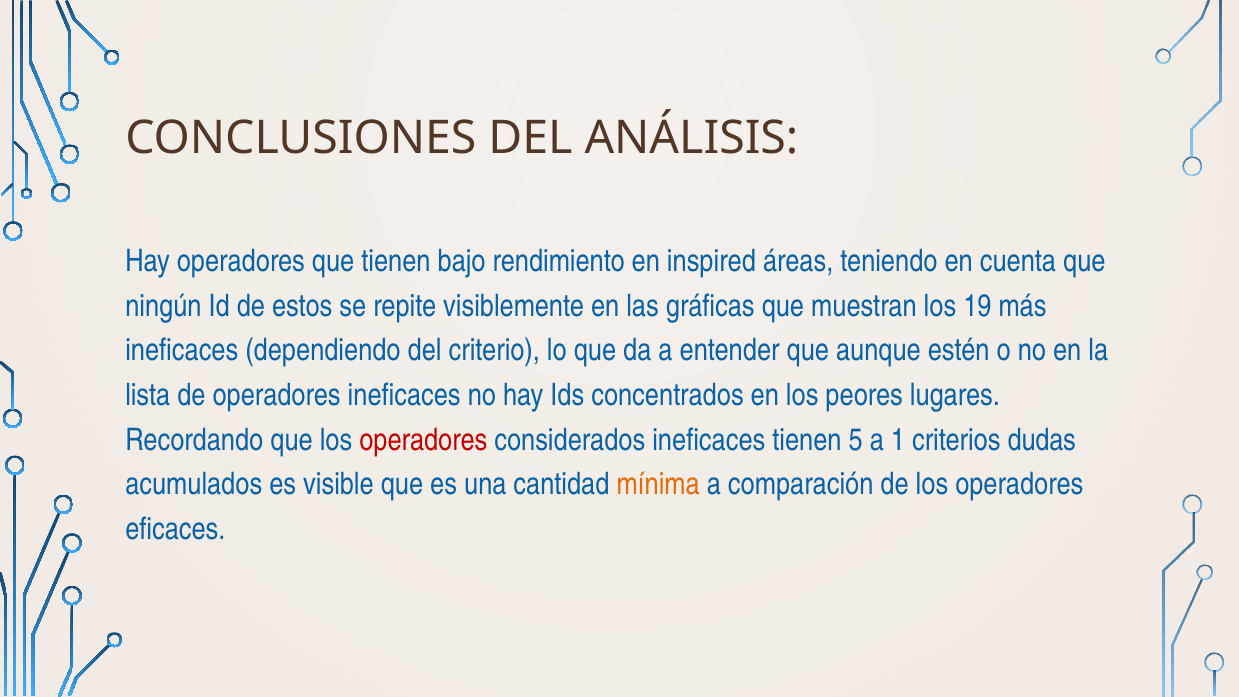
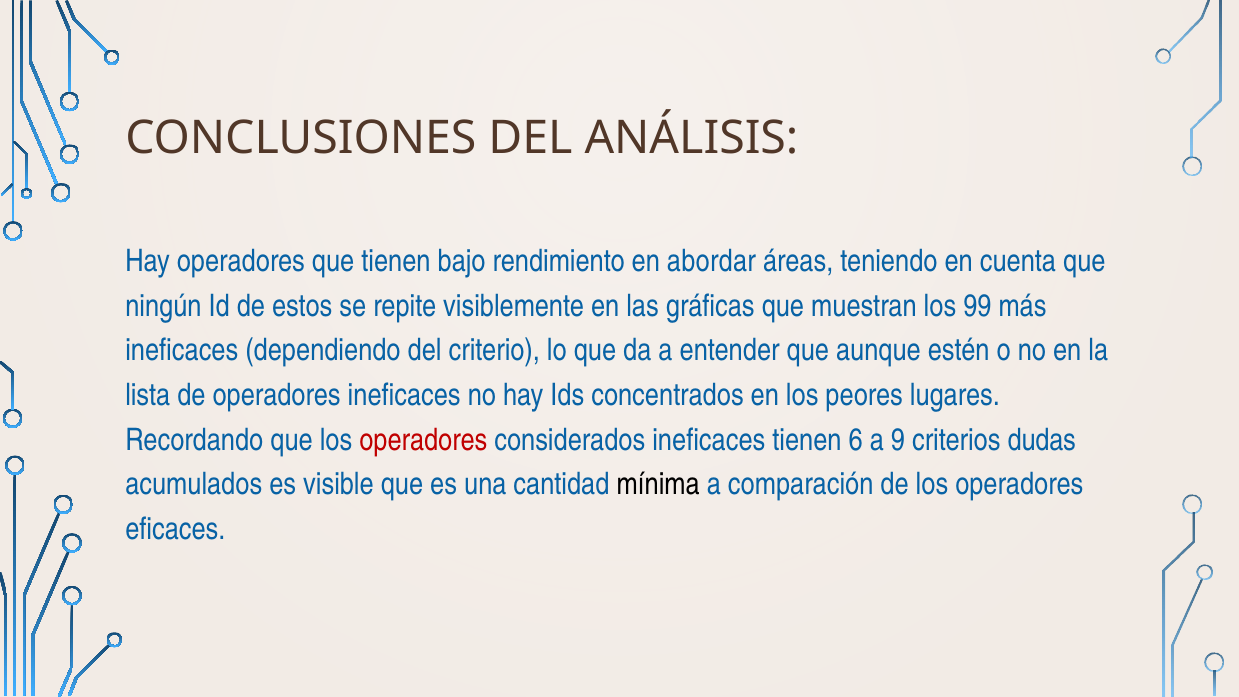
inspired: inspired -> abordar (711, 261)
19: 19 -> 99 (977, 306)
5: 5 -> 6 (856, 440)
1: 1 -> 9 (898, 440)
mínima colour: orange -> black (658, 484)
